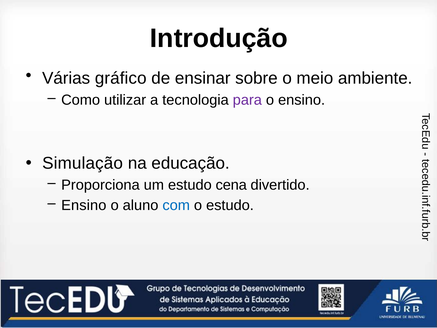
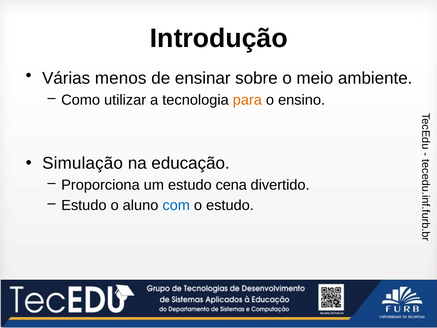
gráfico: gráfico -> menos (121, 78)
para colour: purple -> orange (247, 100)
Ensino: Ensino -> Estudo (84, 205)
